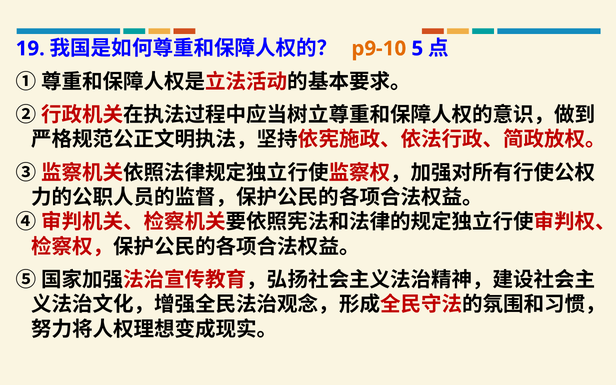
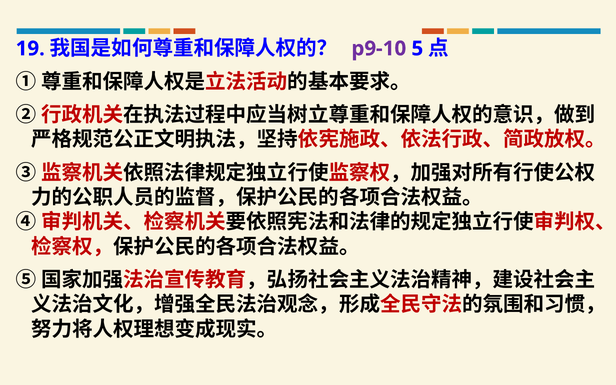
p9-10 colour: orange -> purple (379, 49)
